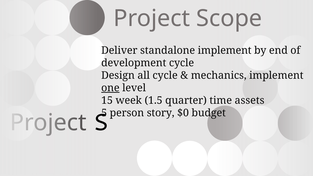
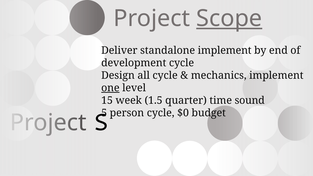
Scope underline: none -> present (229, 18)
assets: assets -> sound (250, 101)
person story: story -> cycle (161, 113)
